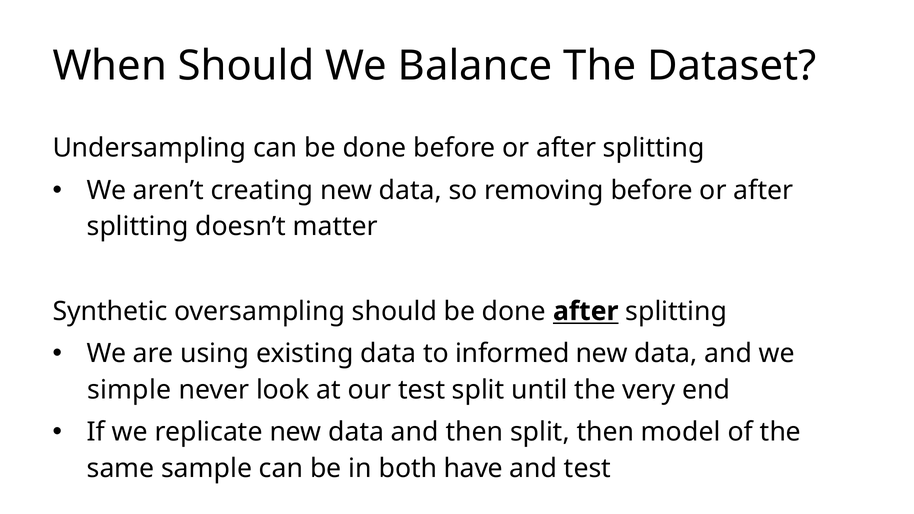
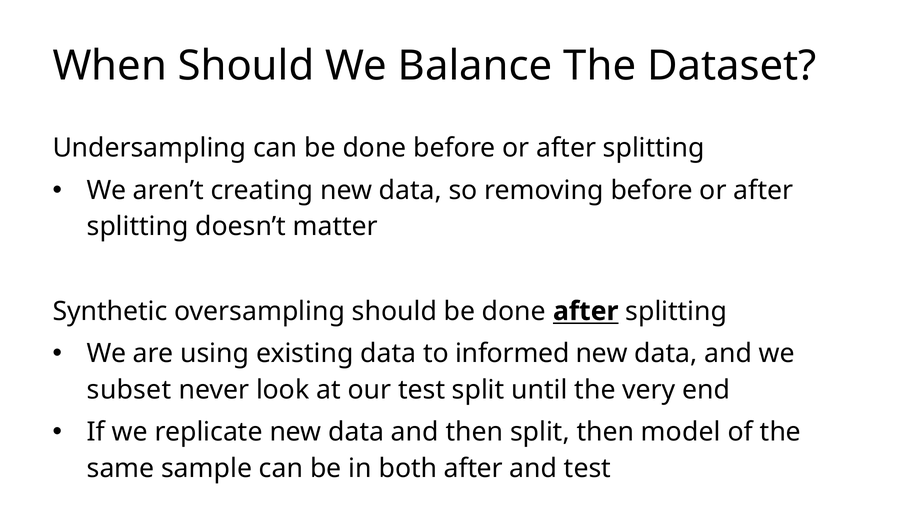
simple: simple -> subset (129, 390)
both have: have -> after (473, 468)
